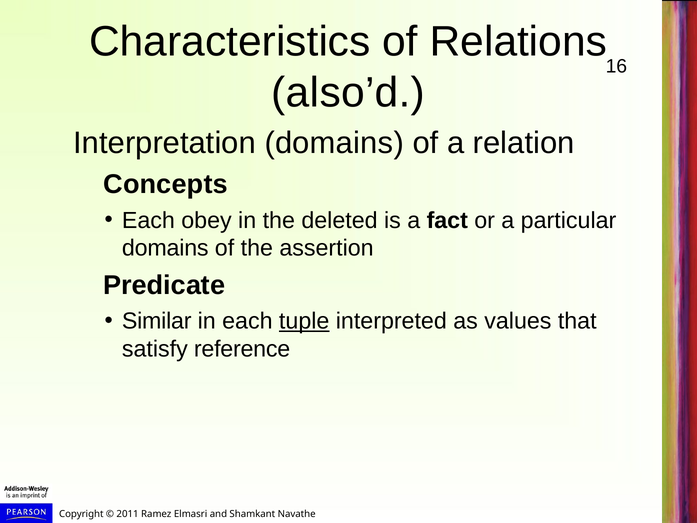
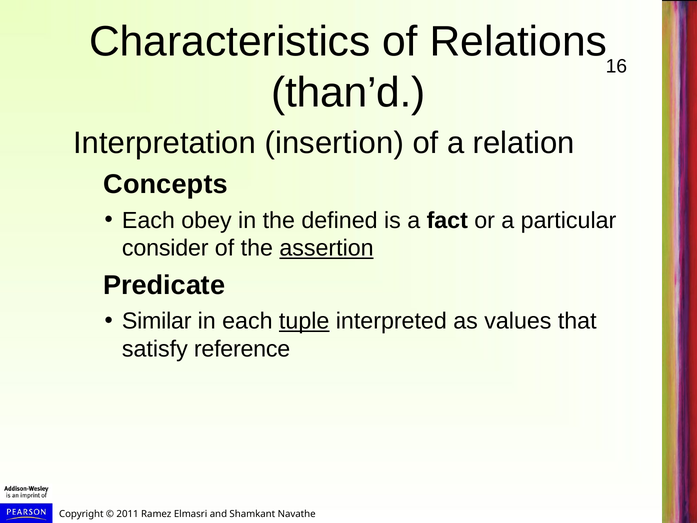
also’d: also’d -> than’d (348, 93)
Interpretation domains: domains -> insertion (334, 143)
deleted: deleted -> defined (339, 220)
domains: domains -> consider (165, 248)
assertion underline: none -> present (327, 248)
